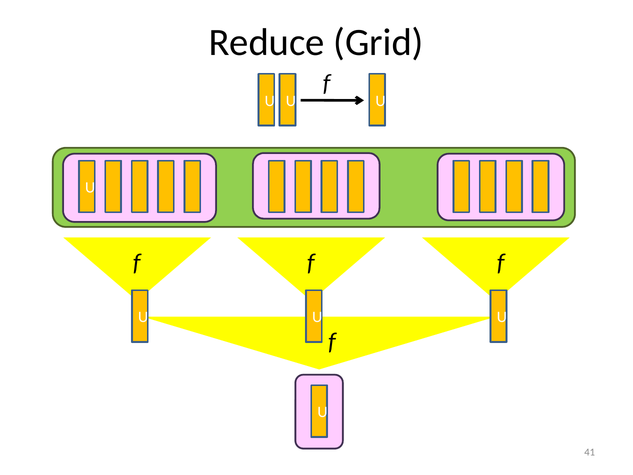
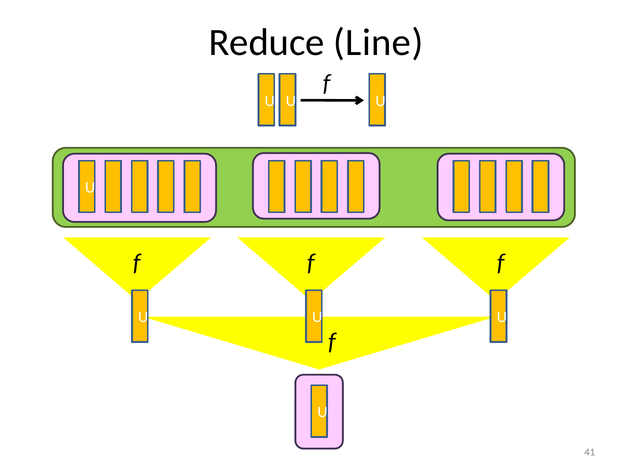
Grid: Grid -> Line (378, 42)
